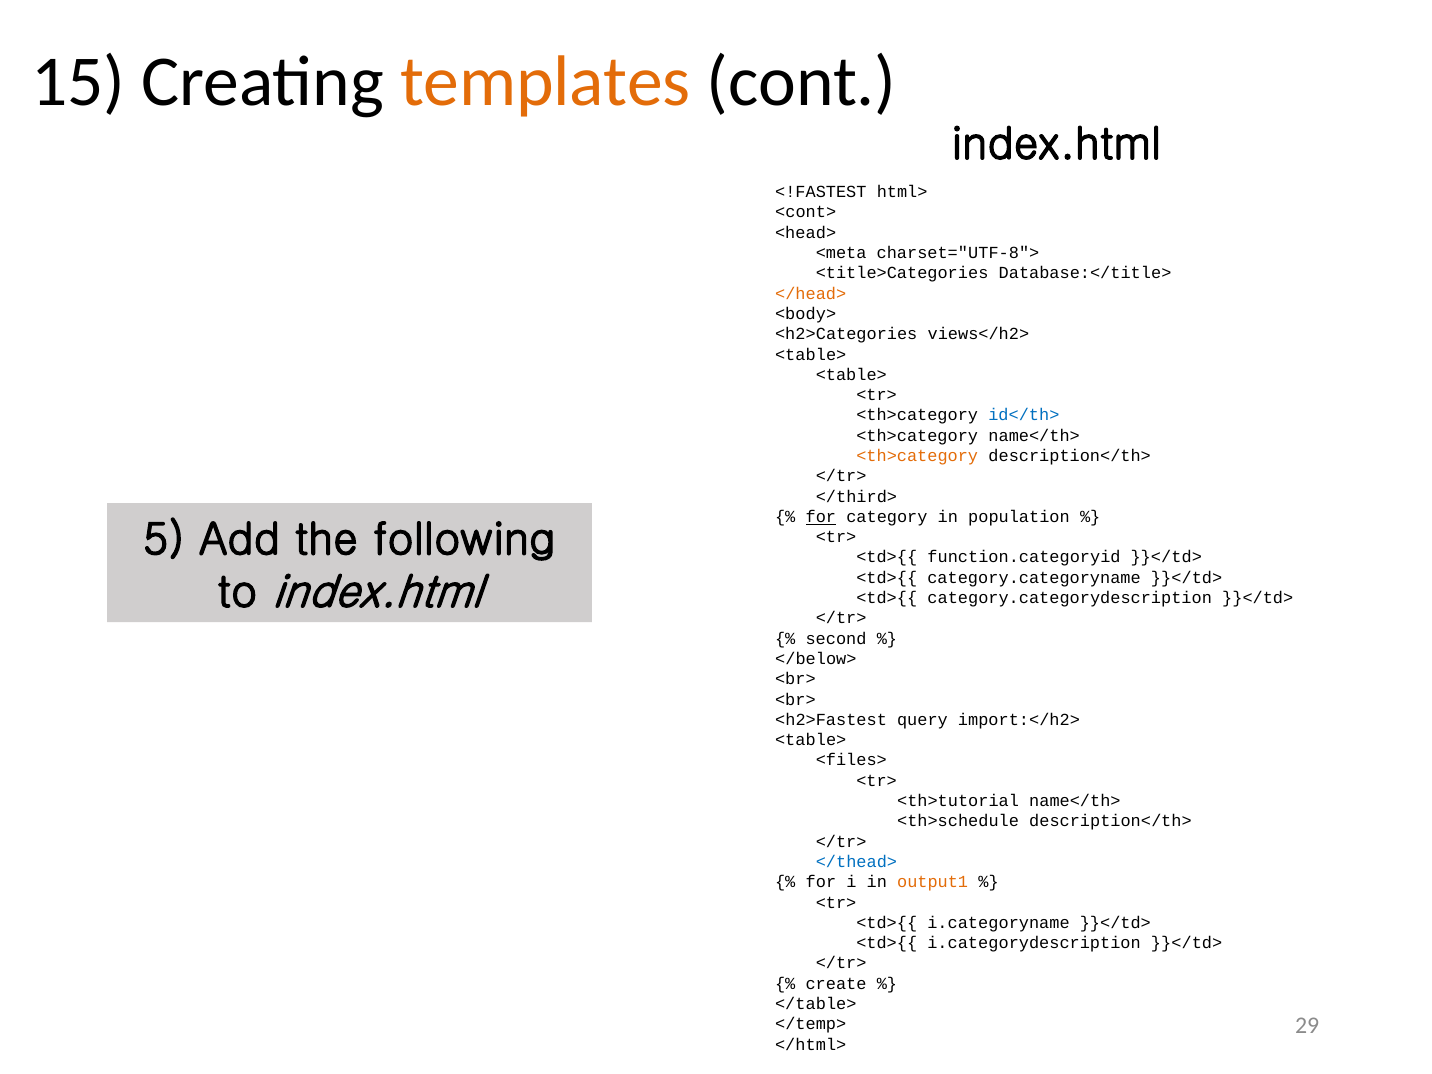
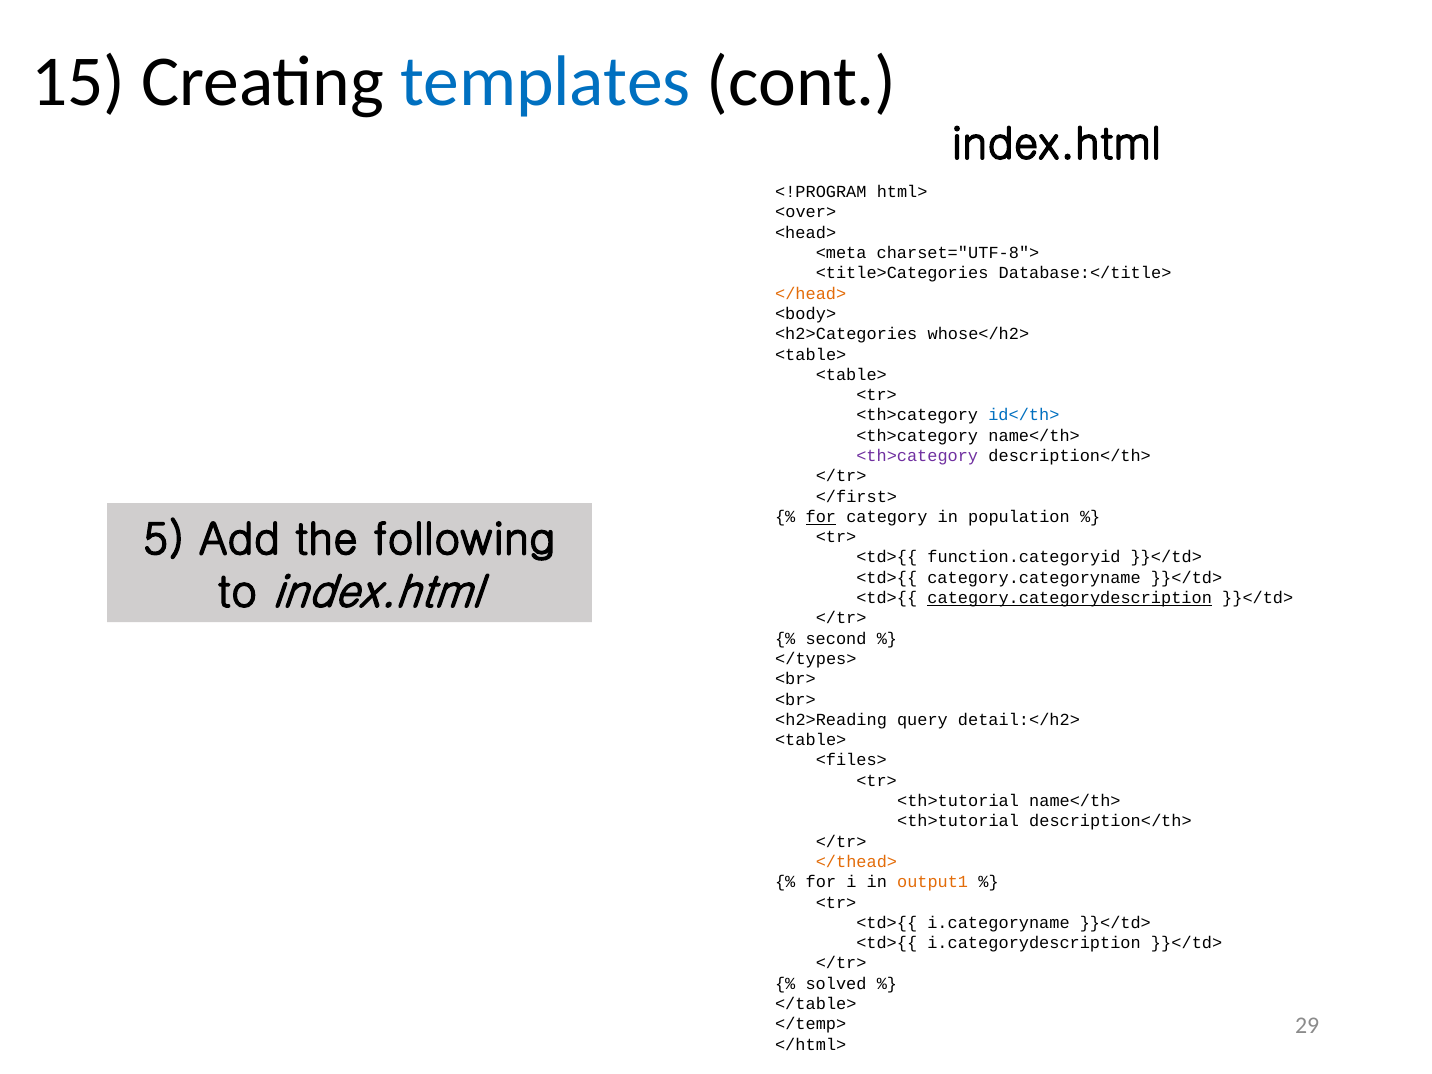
templates colour: orange -> blue (546, 82)
<!FASTEST: <!FASTEST -> <!PROGRAM (821, 192)
<cont>: <cont> -> <over> (806, 212)
views</h2>: views</h2> -> whose</h2> (978, 334)
<th>category colour: orange -> purple (917, 456)
</third>: </third> -> </first> (856, 497)
category.categorydescription underline: none -> present (1070, 598)
</below>: </below> -> </types> (816, 659)
<h2>Fastest: <h2>Fastest -> <h2>Reading (831, 720)
import:</h2>: import:</h2> -> detail:</h2> (1019, 720)
<th>schedule: <th>schedule -> <th>tutorial (958, 821)
</thead> colour: blue -> orange (856, 862)
create: create -> solved (836, 984)
